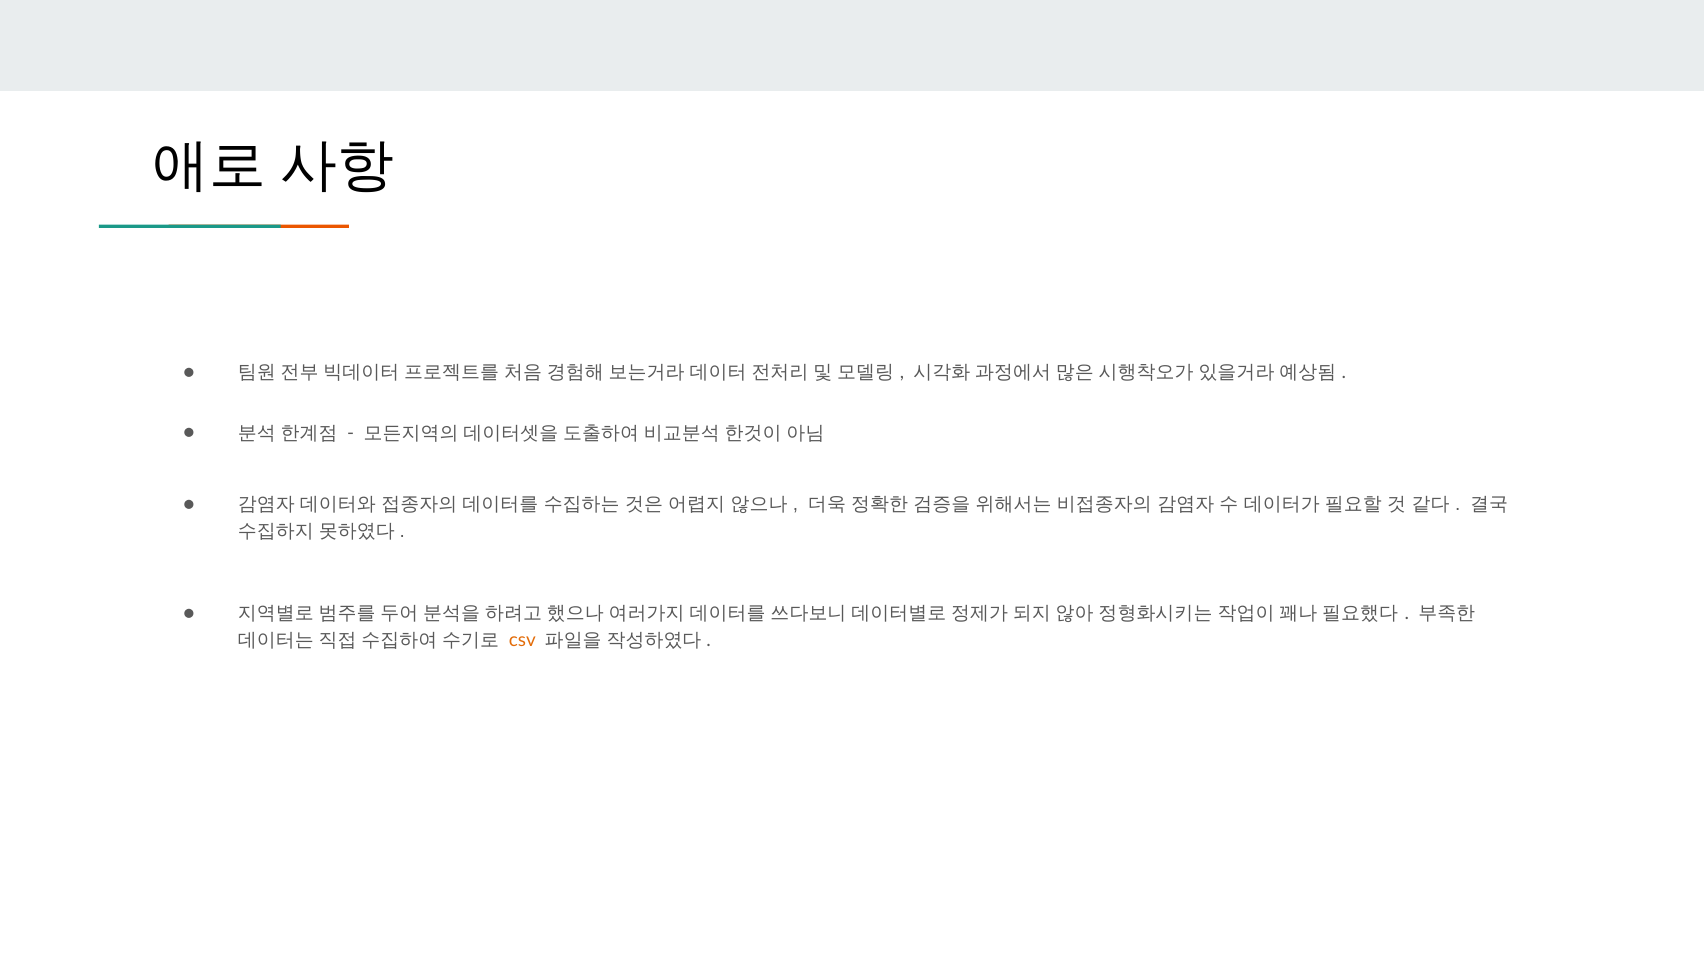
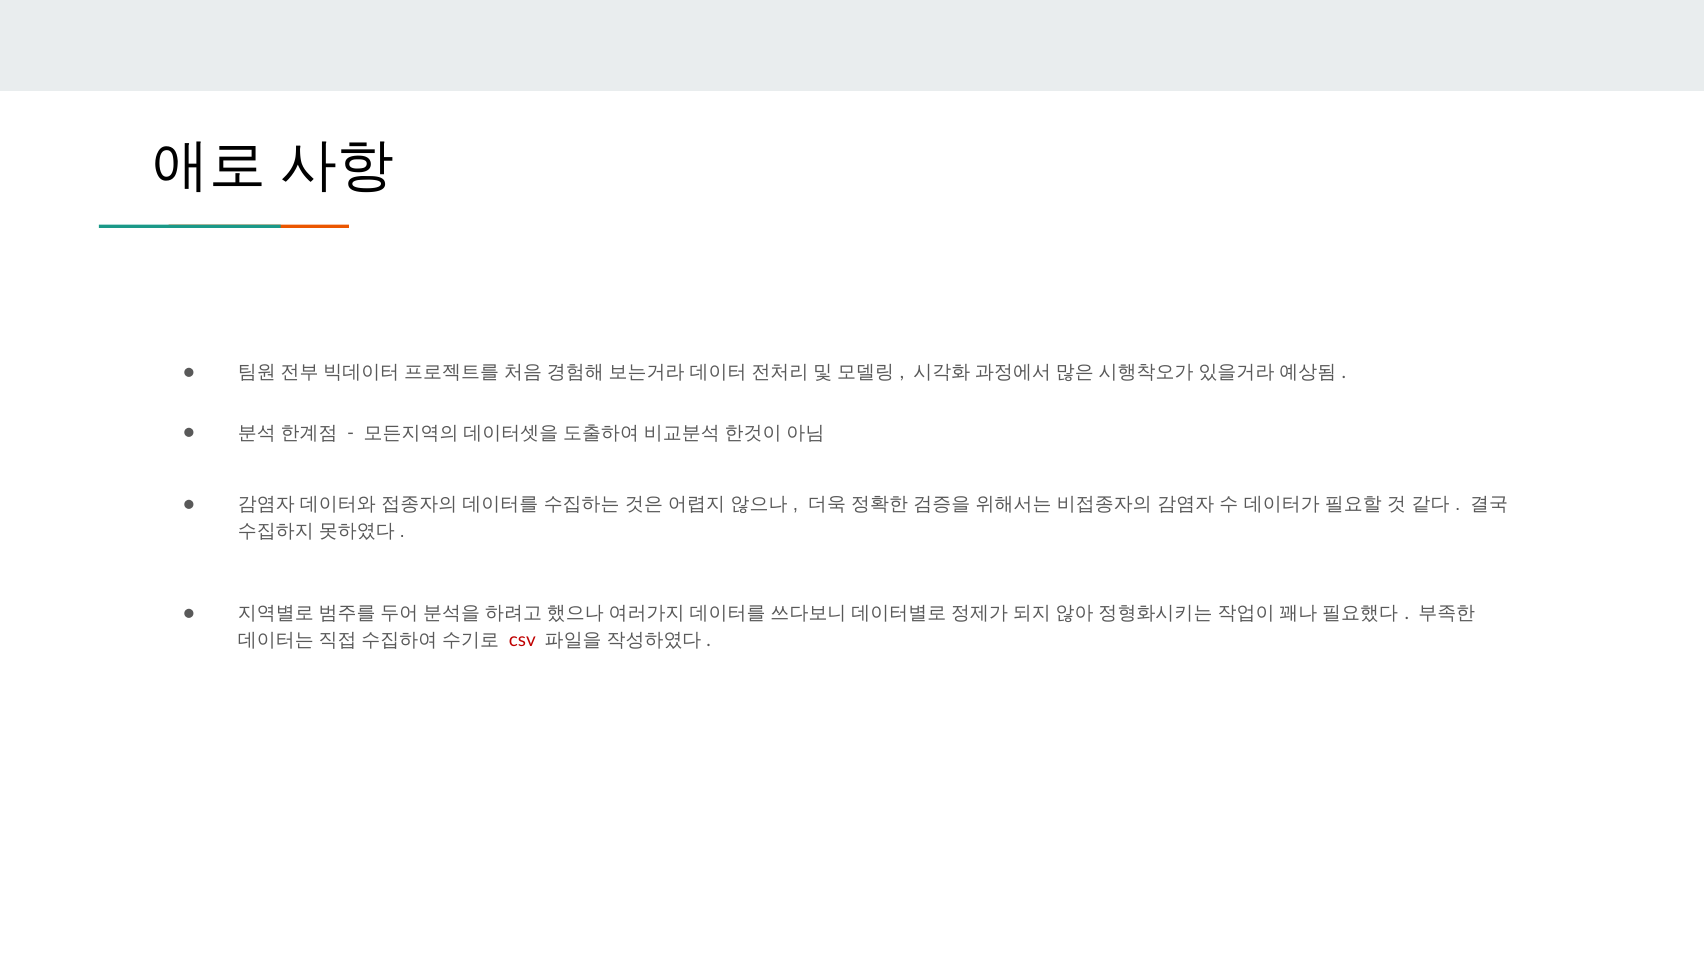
csv colour: orange -> red (522, 640)
